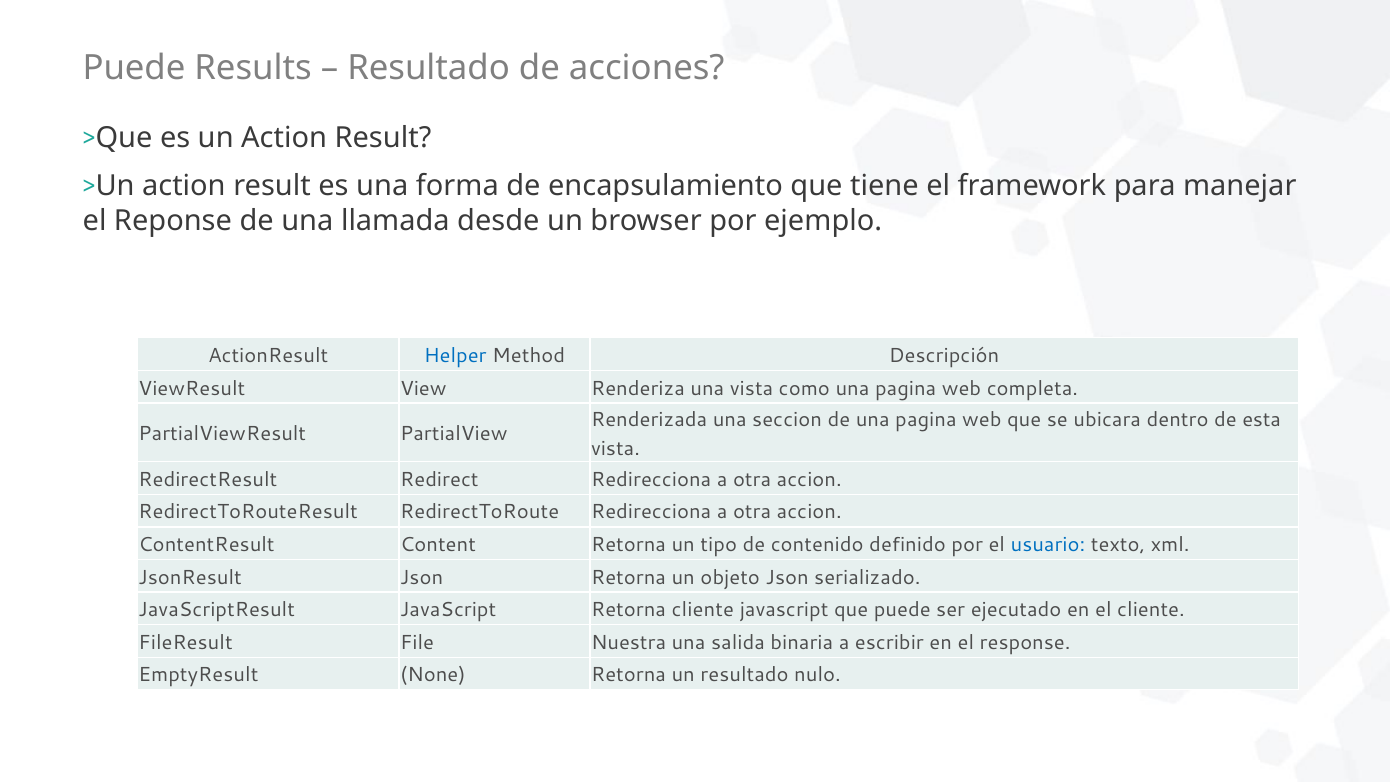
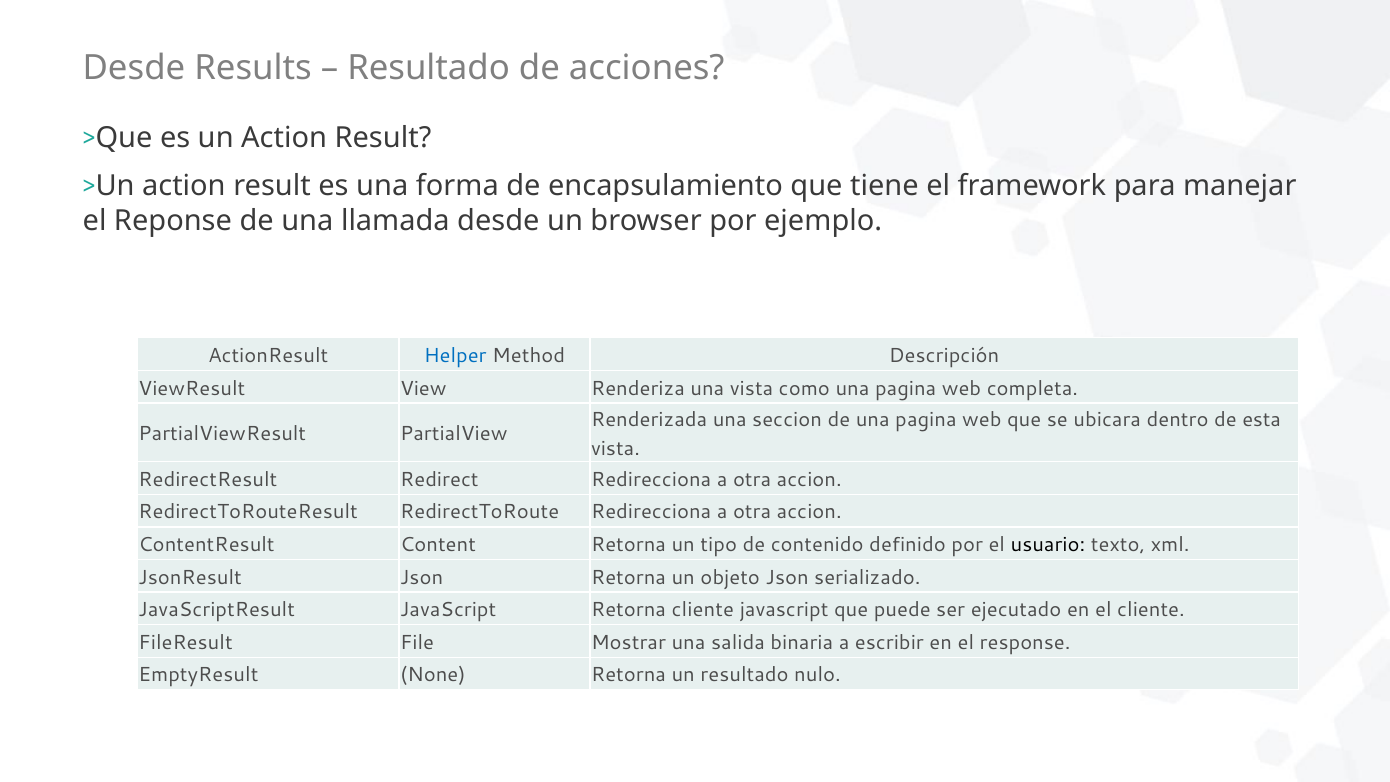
Puede: Puede -> Desde (134, 68)
usuario colour: blue -> black (1048, 545)
Nuestra: Nuestra -> Mostrar (629, 642)
